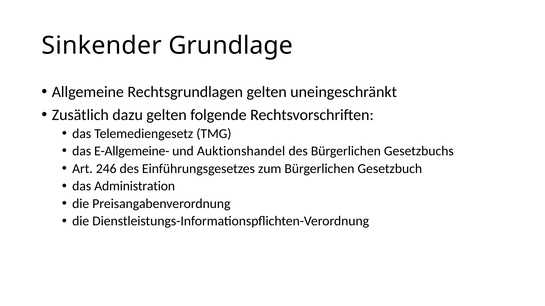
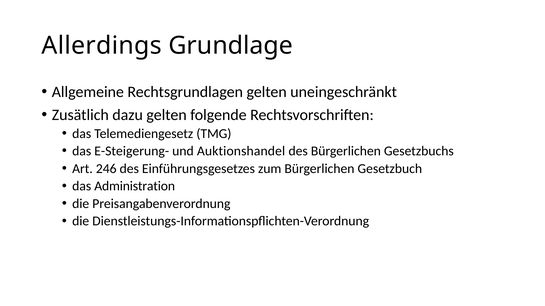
Sinkender: Sinkender -> Allerdings (102, 46)
E-Allgemeine-: E-Allgemeine- -> E-Steigerung- (132, 151)
